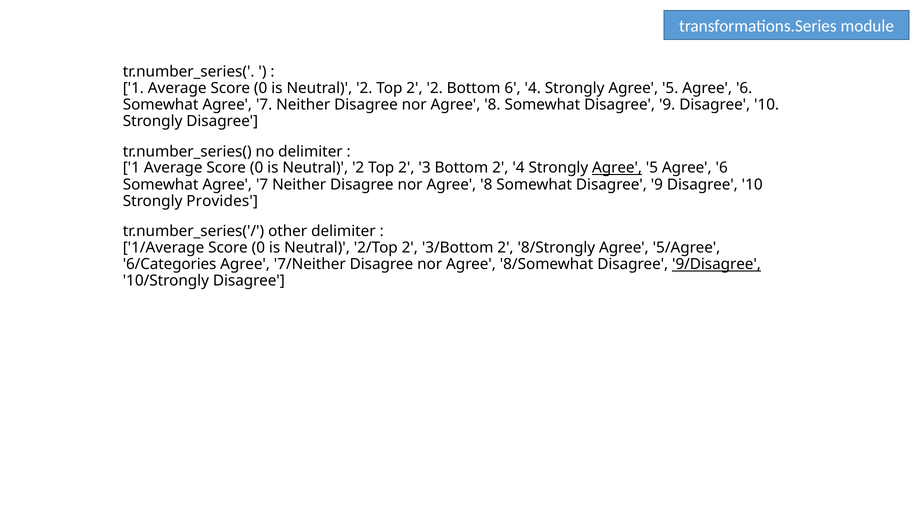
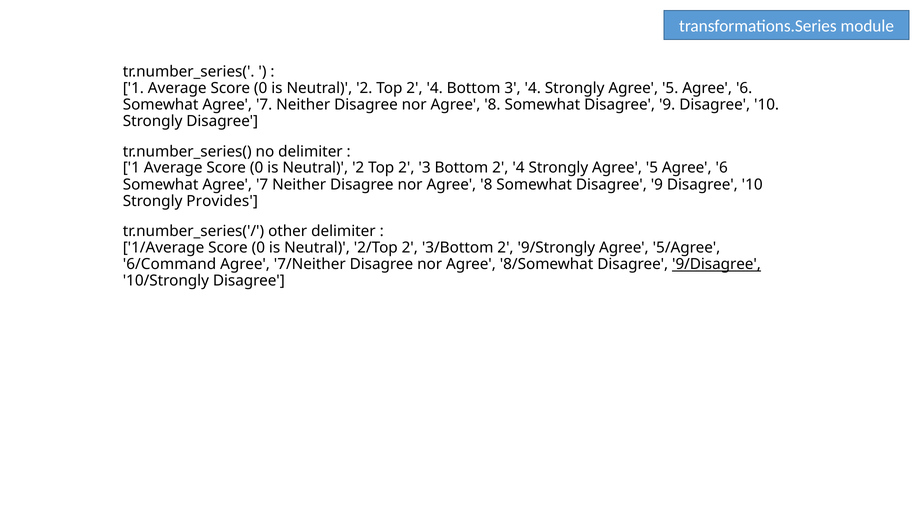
Top 2 2: 2 -> 4 (435, 88)
Bottom 6: 6 -> 3 (513, 88)
Agree underline: present -> none (617, 168)
8/Strongly: 8/Strongly -> 9/Strongly (556, 248)
6/Categories: 6/Categories -> 6/Command (169, 264)
